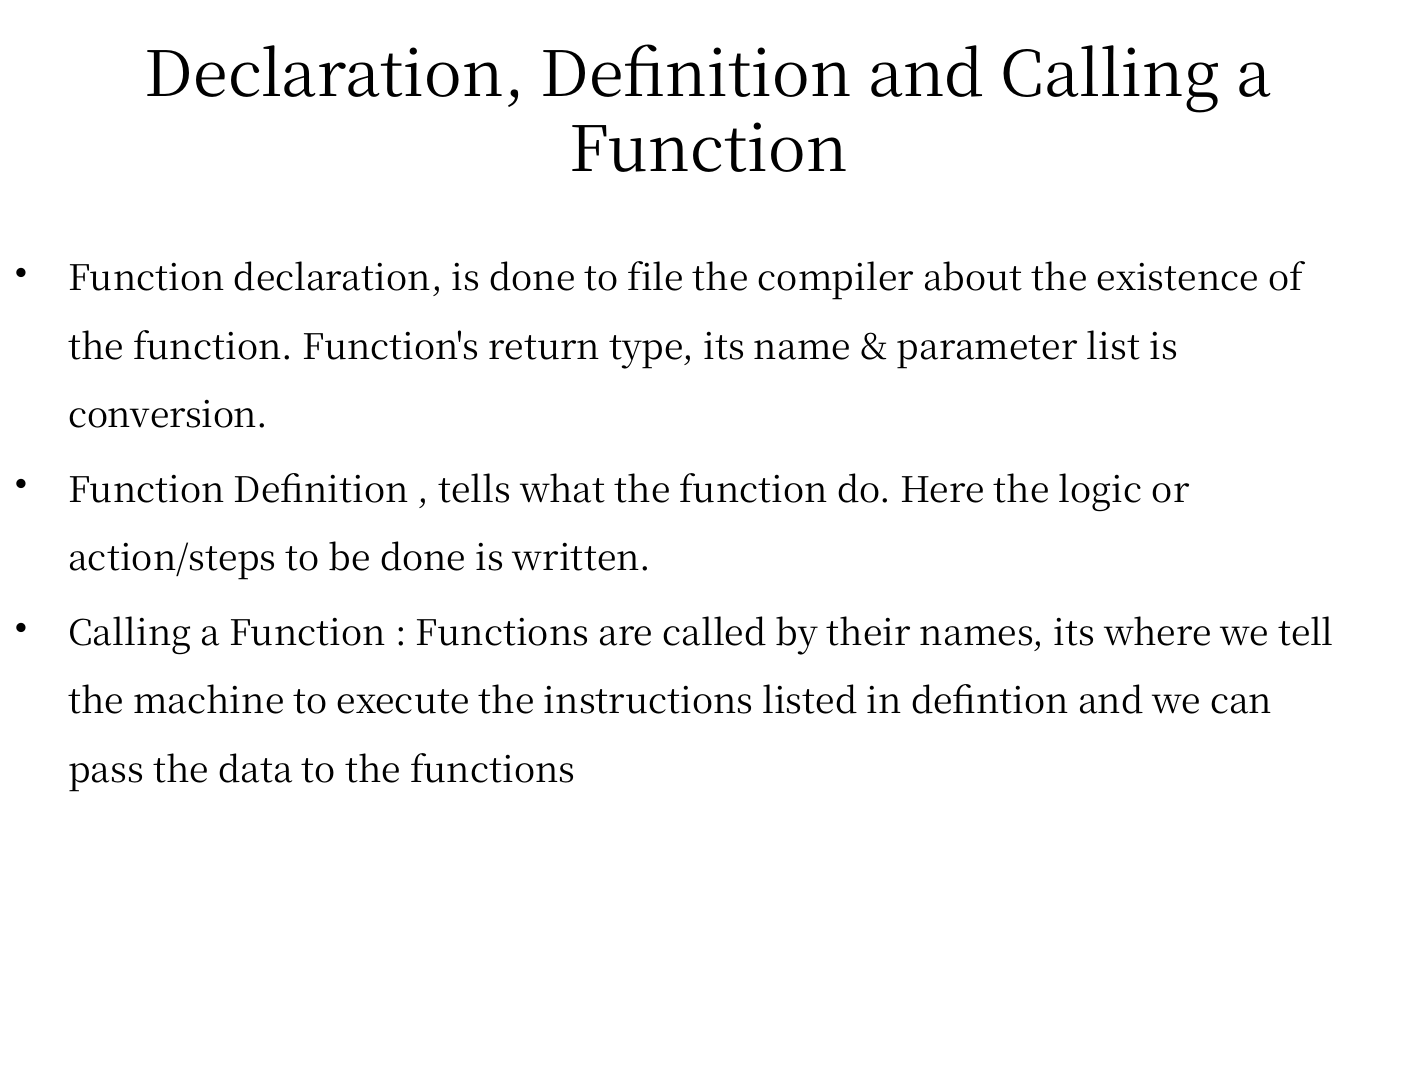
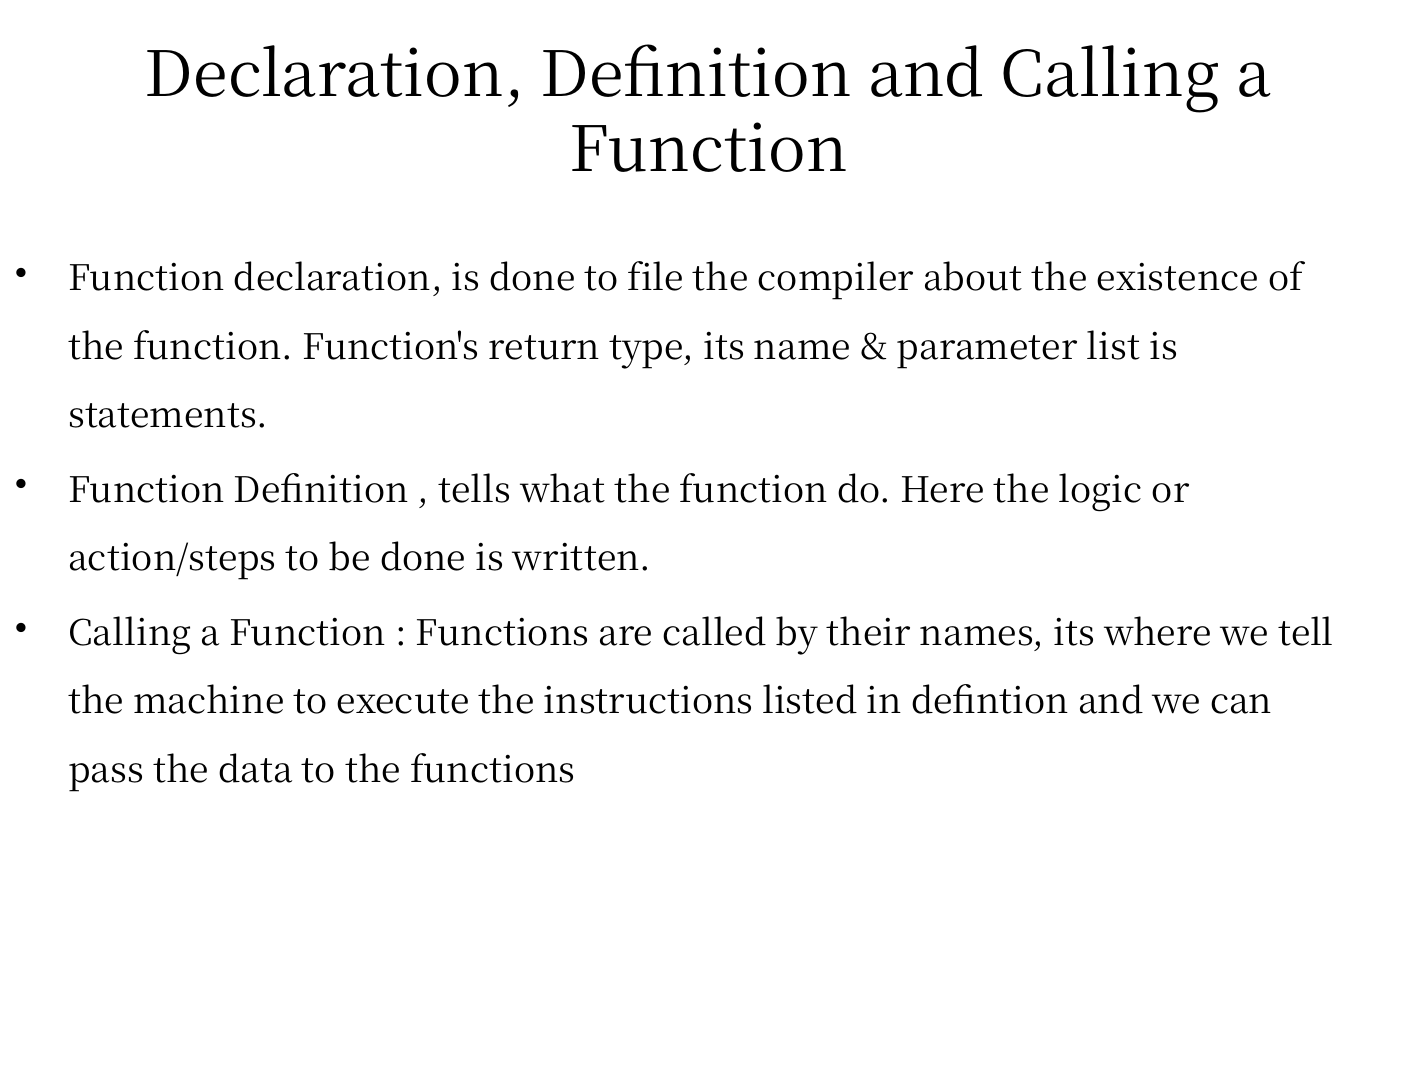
conversion: conversion -> statements (168, 415)
